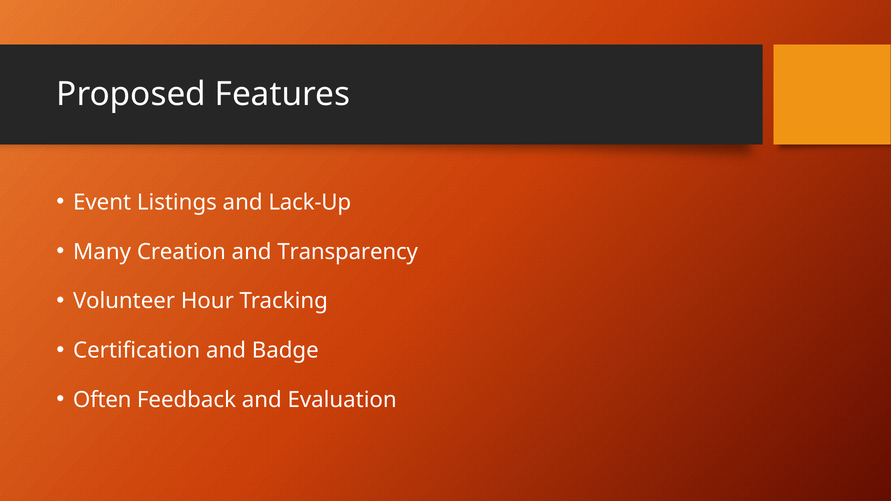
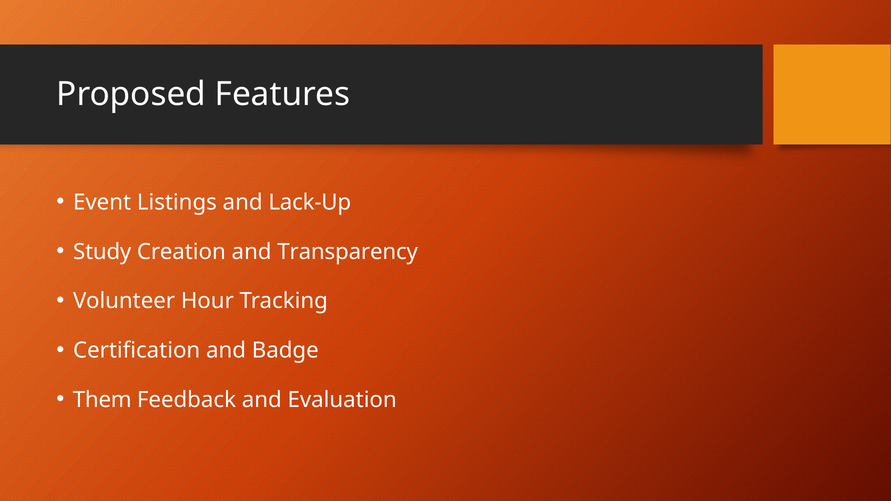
Many: Many -> Study (102, 252)
Often: Often -> Them (102, 400)
